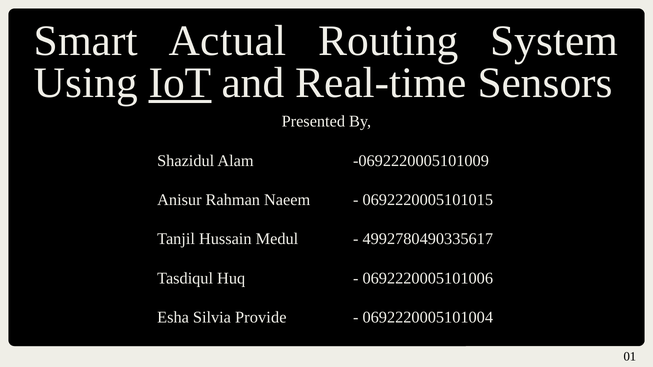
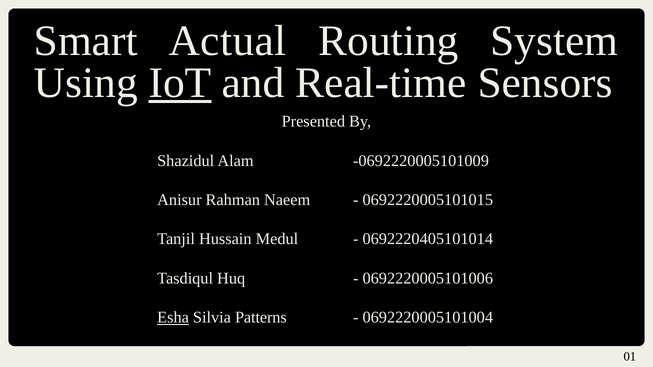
4992780490335617: 4992780490335617 -> 0692220405101014 (428, 239)
Esha underline: none -> present (173, 318)
Provide: Provide -> Patterns (261, 318)
